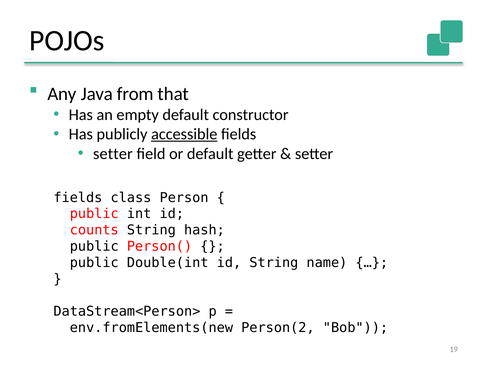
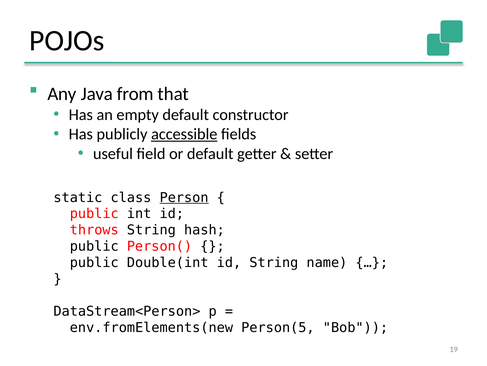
setter: setter -> useful (113, 153)
fields: fields -> static (78, 197)
Person underline: none -> present (184, 197)
counts: counts -> throws (94, 230)
Person(2: Person(2 -> Person(5 (278, 327)
